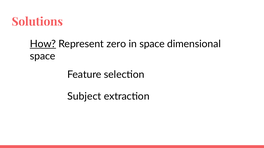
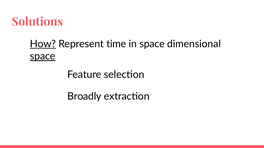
zero: zero -> time (116, 44)
space underline: none -> present (43, 56)
Subject: Subject -> Broadly (84, 97)
